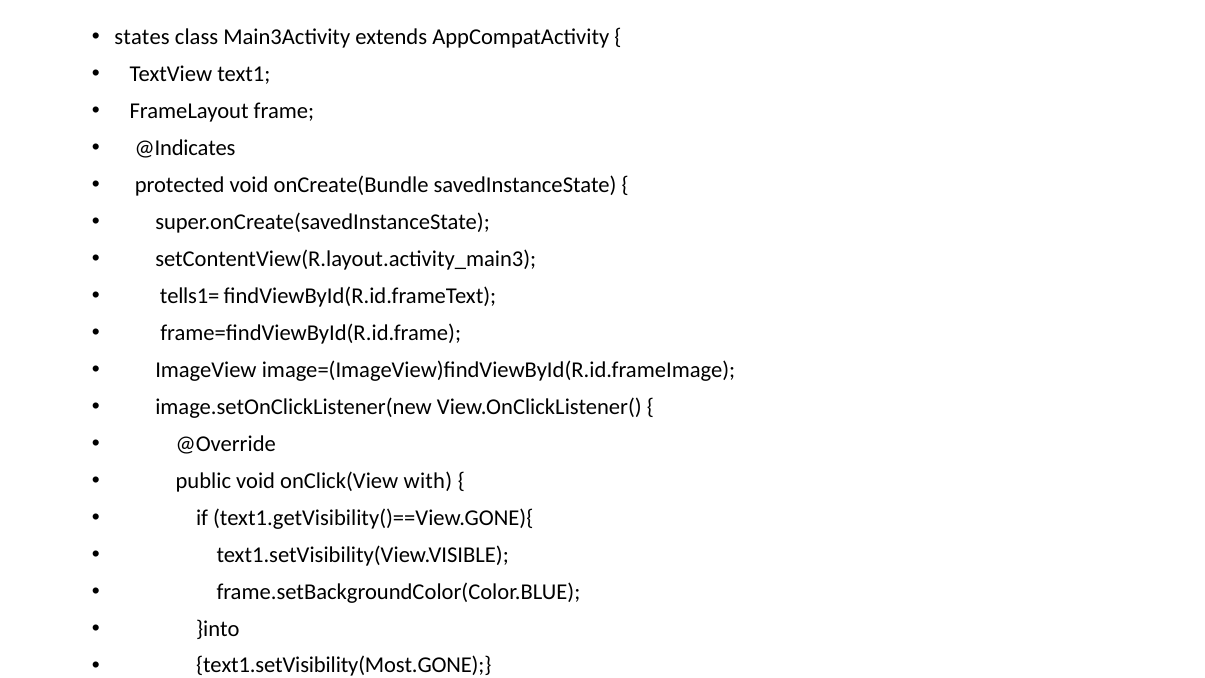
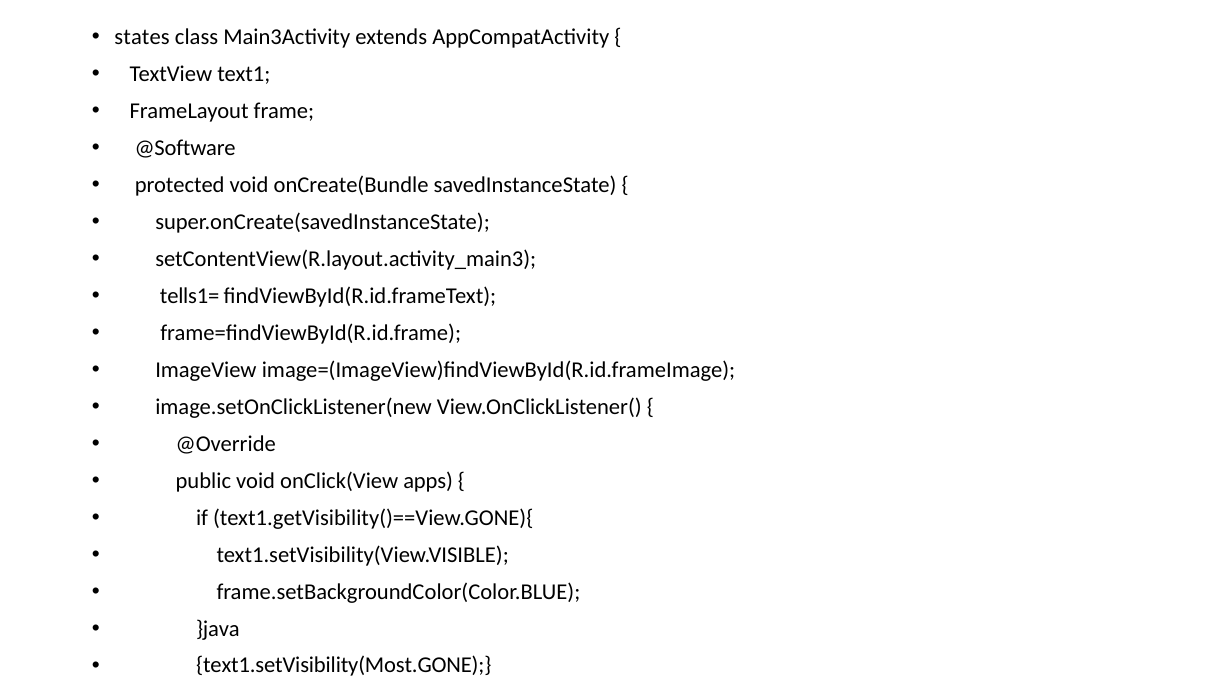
@Indicates: @Indicates -> @Software (185, 148)
with: with -> apps (428, 480)
}into: }into -> }java (218, 628)
